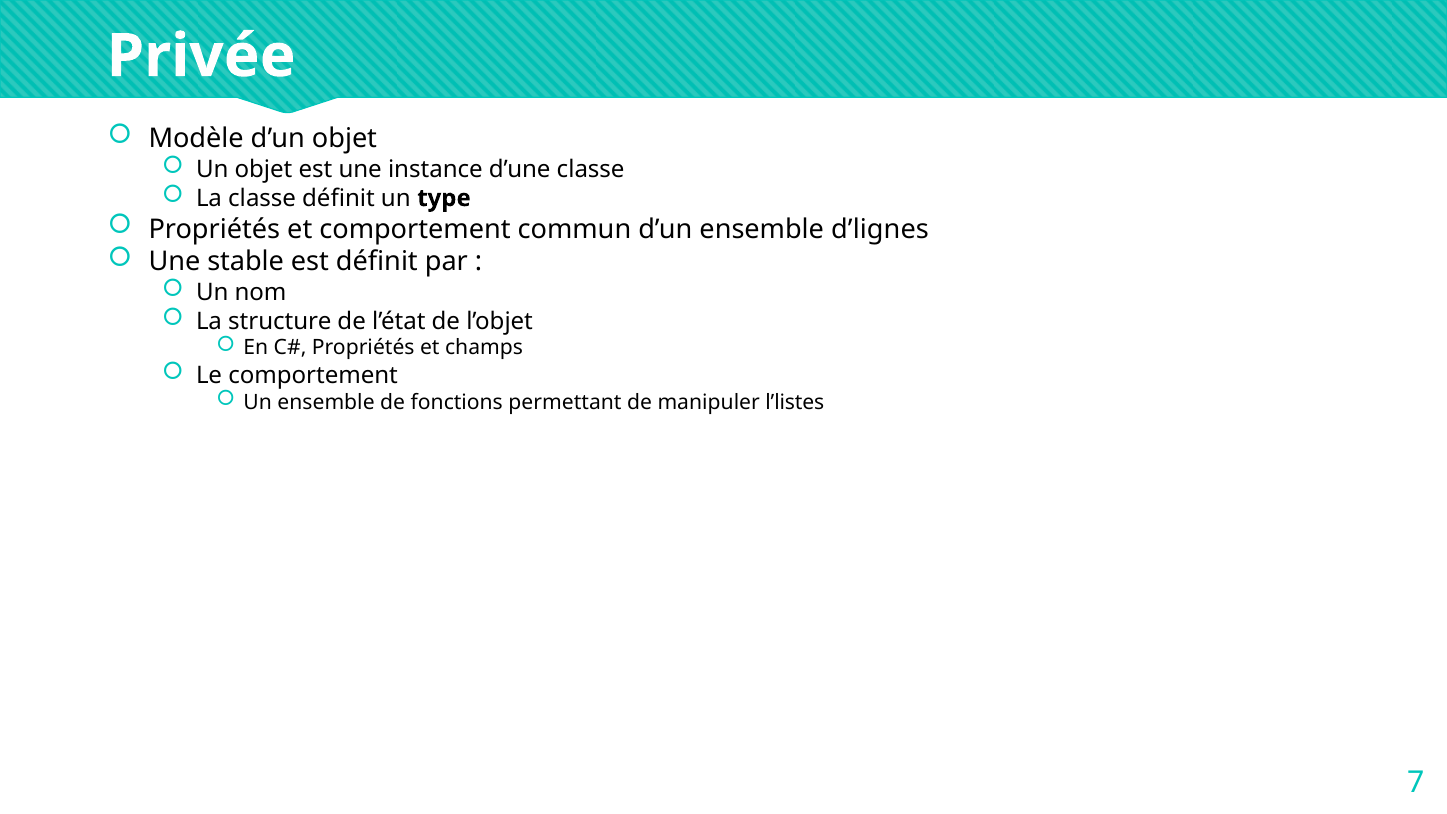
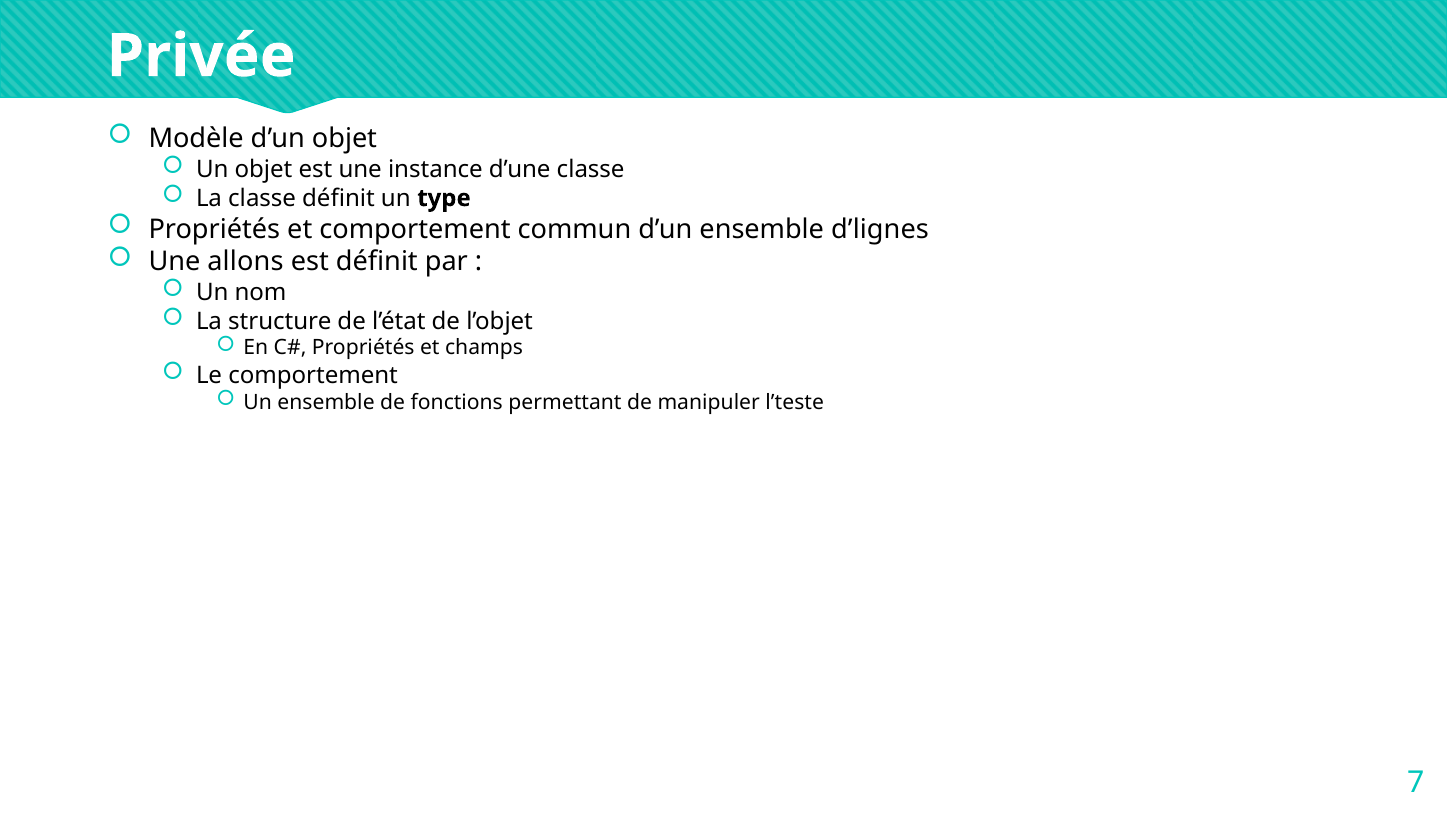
stable: stable -> allons (245, 262)
l’listes: l’listes -> l’teste (795, 402)
